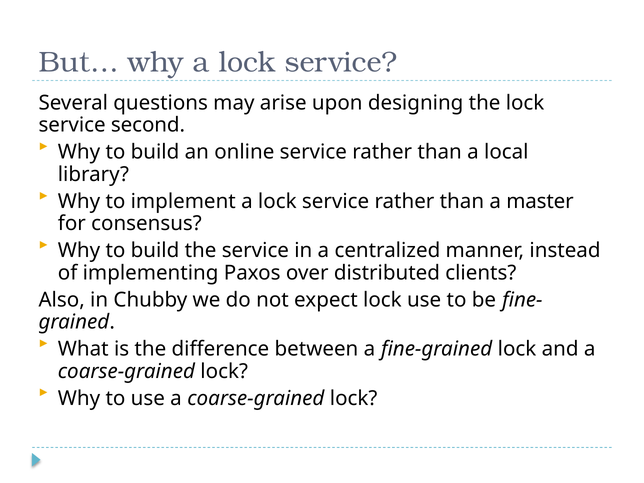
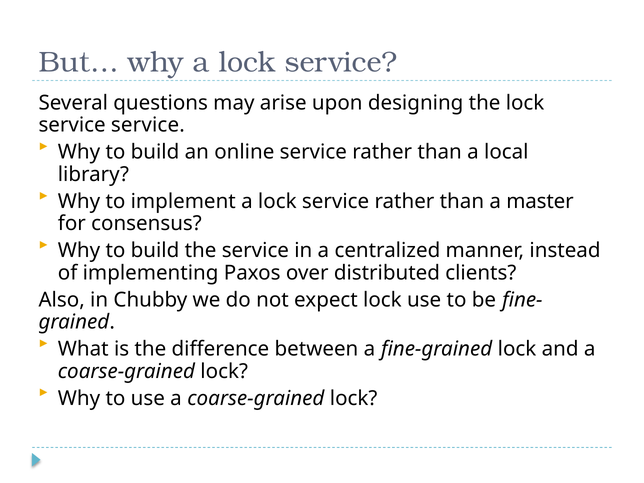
service second: second -> service (148, 125)
